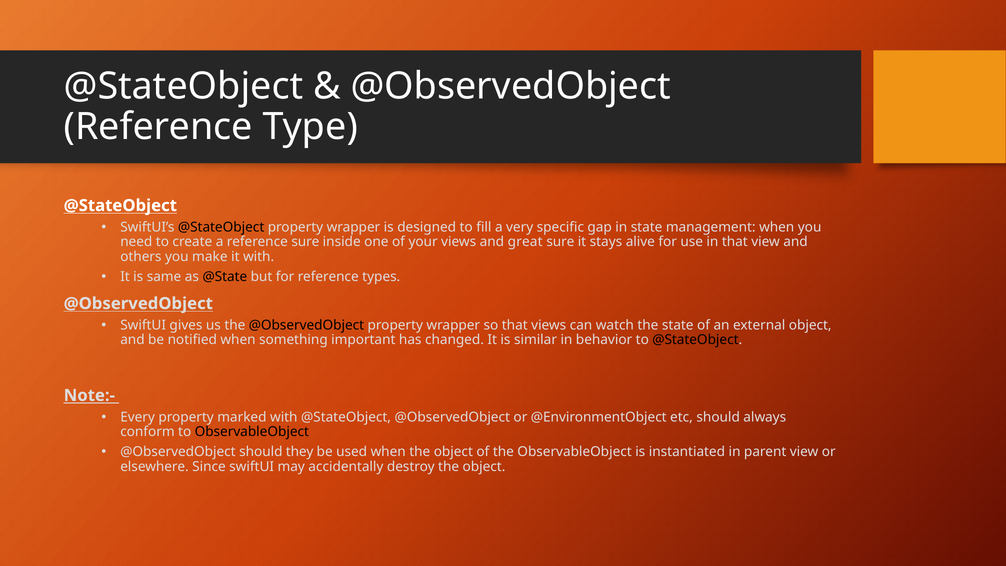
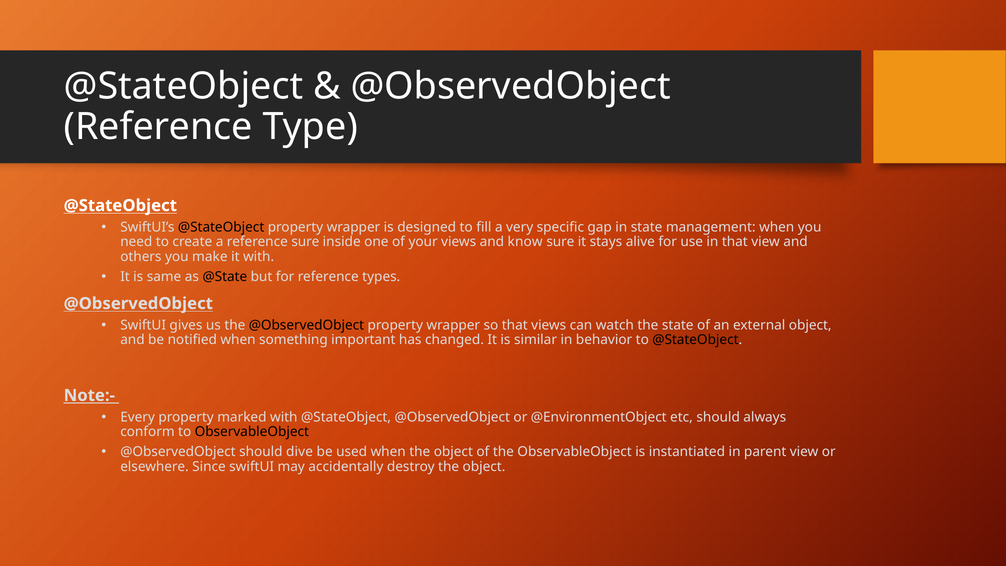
great: great -> know (525, 242)
they: they -> dive (300, 452)
